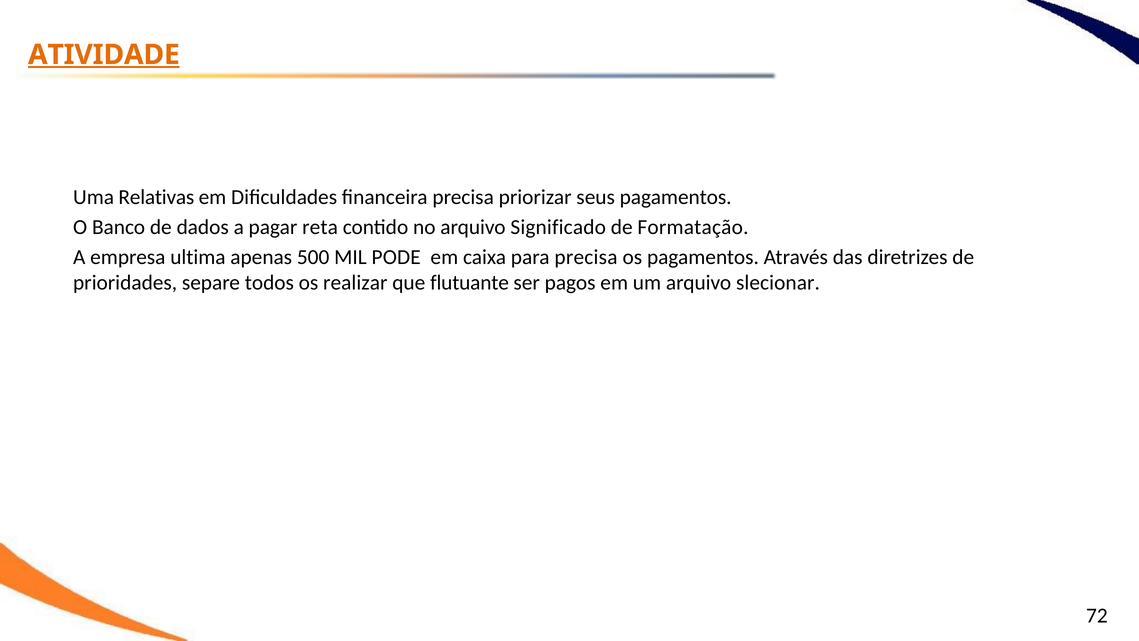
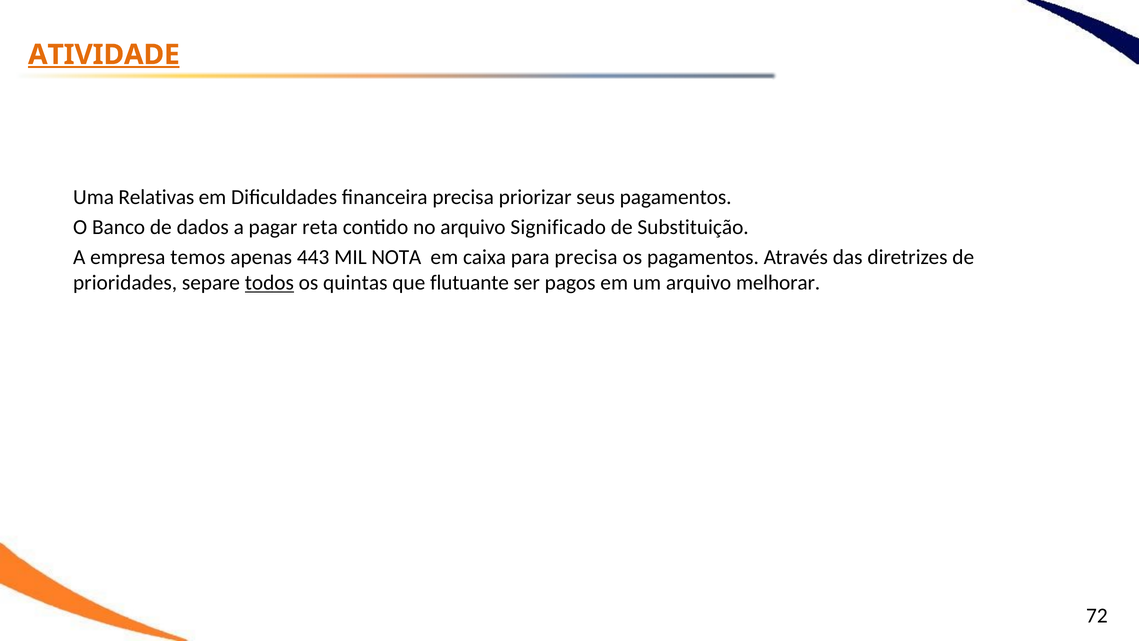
Formatação: Formatação -> Substituição (693, 227)
ultima: ultima -> temos (198, 257)
500: 500 -> 443 (313, 257)
PODE: PODE -> NOTA (396, 257)
todos underline: none -> present (269, 283)
realizar: realizar -> quintas (355, 283)
slecionar: slecionar -> melhorar (778, 283)
